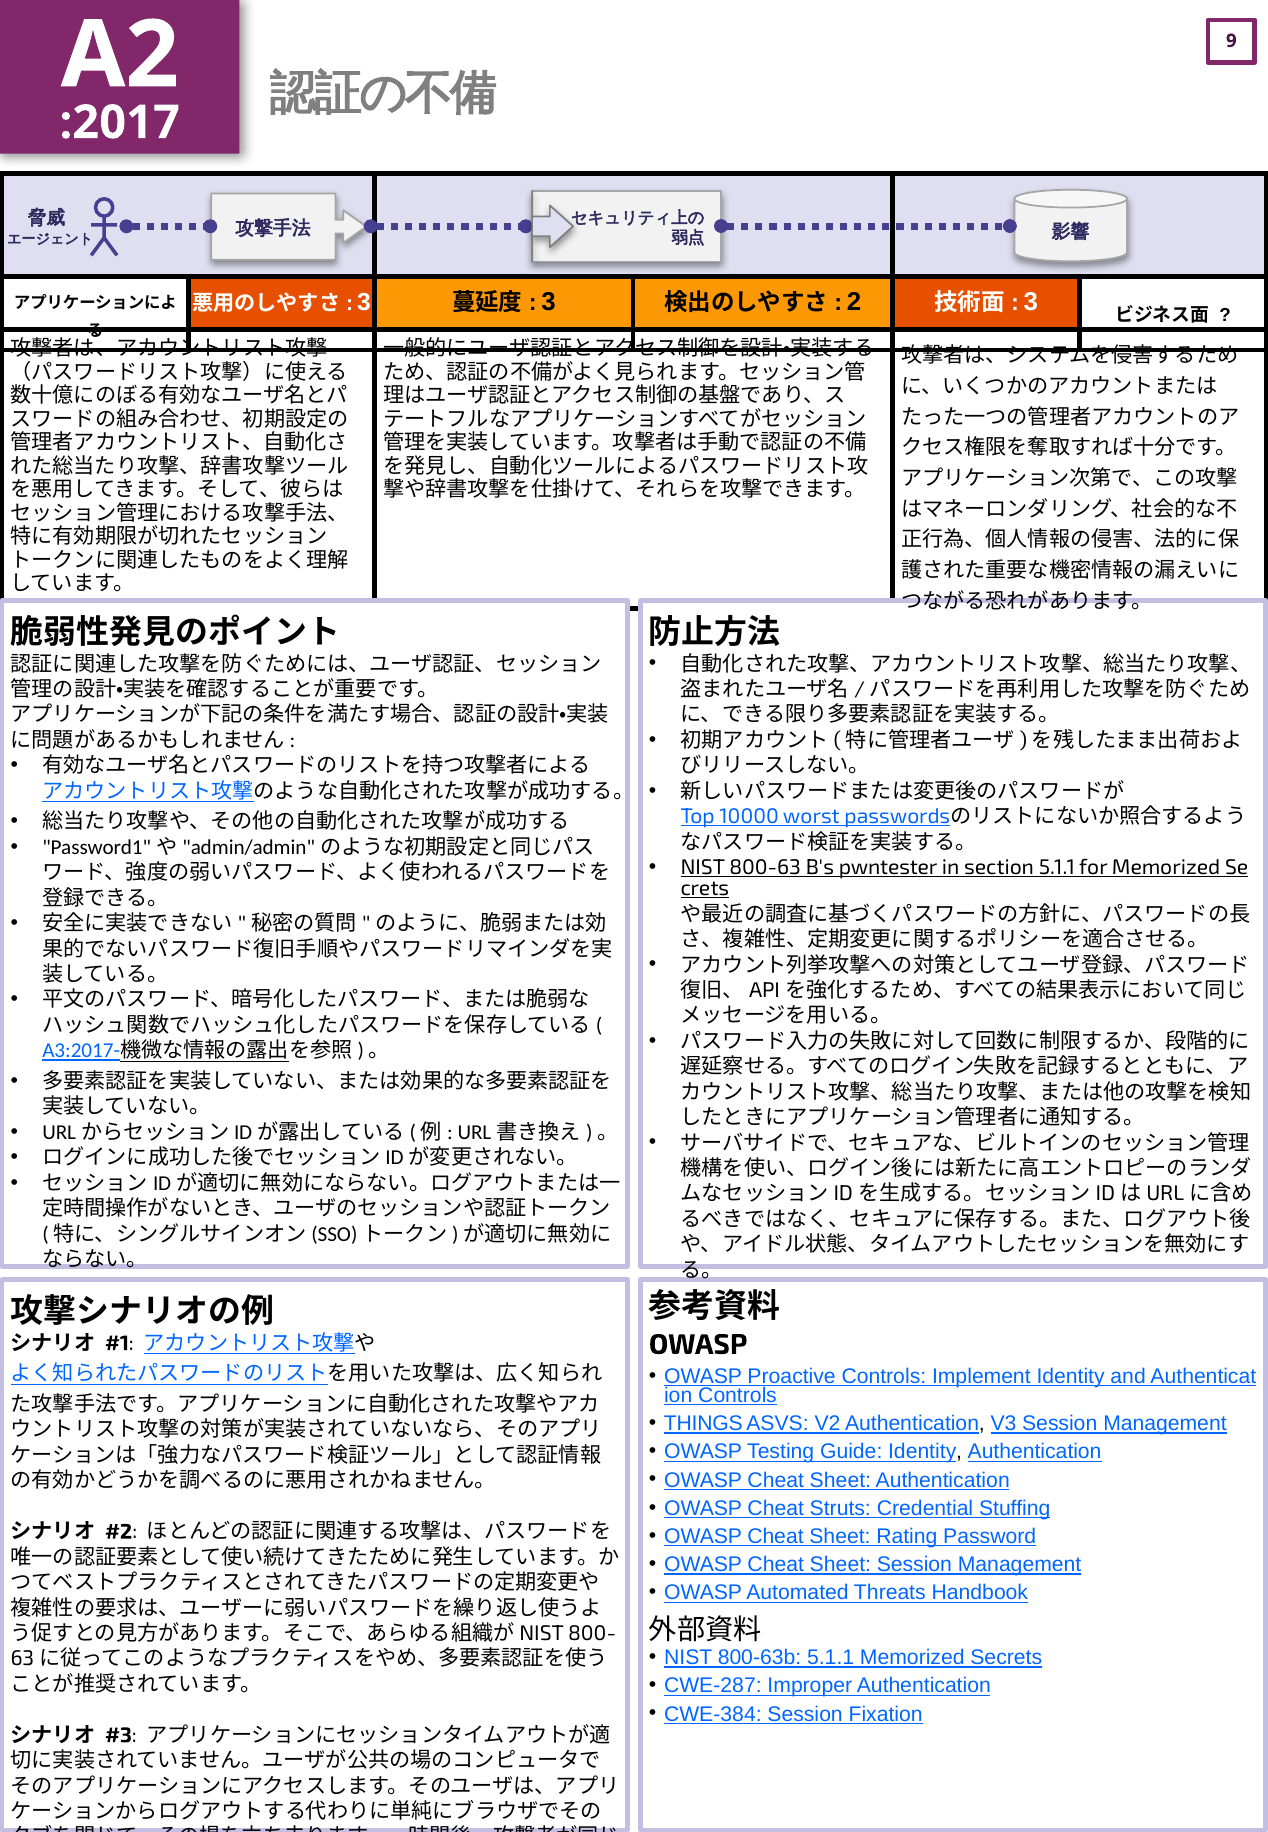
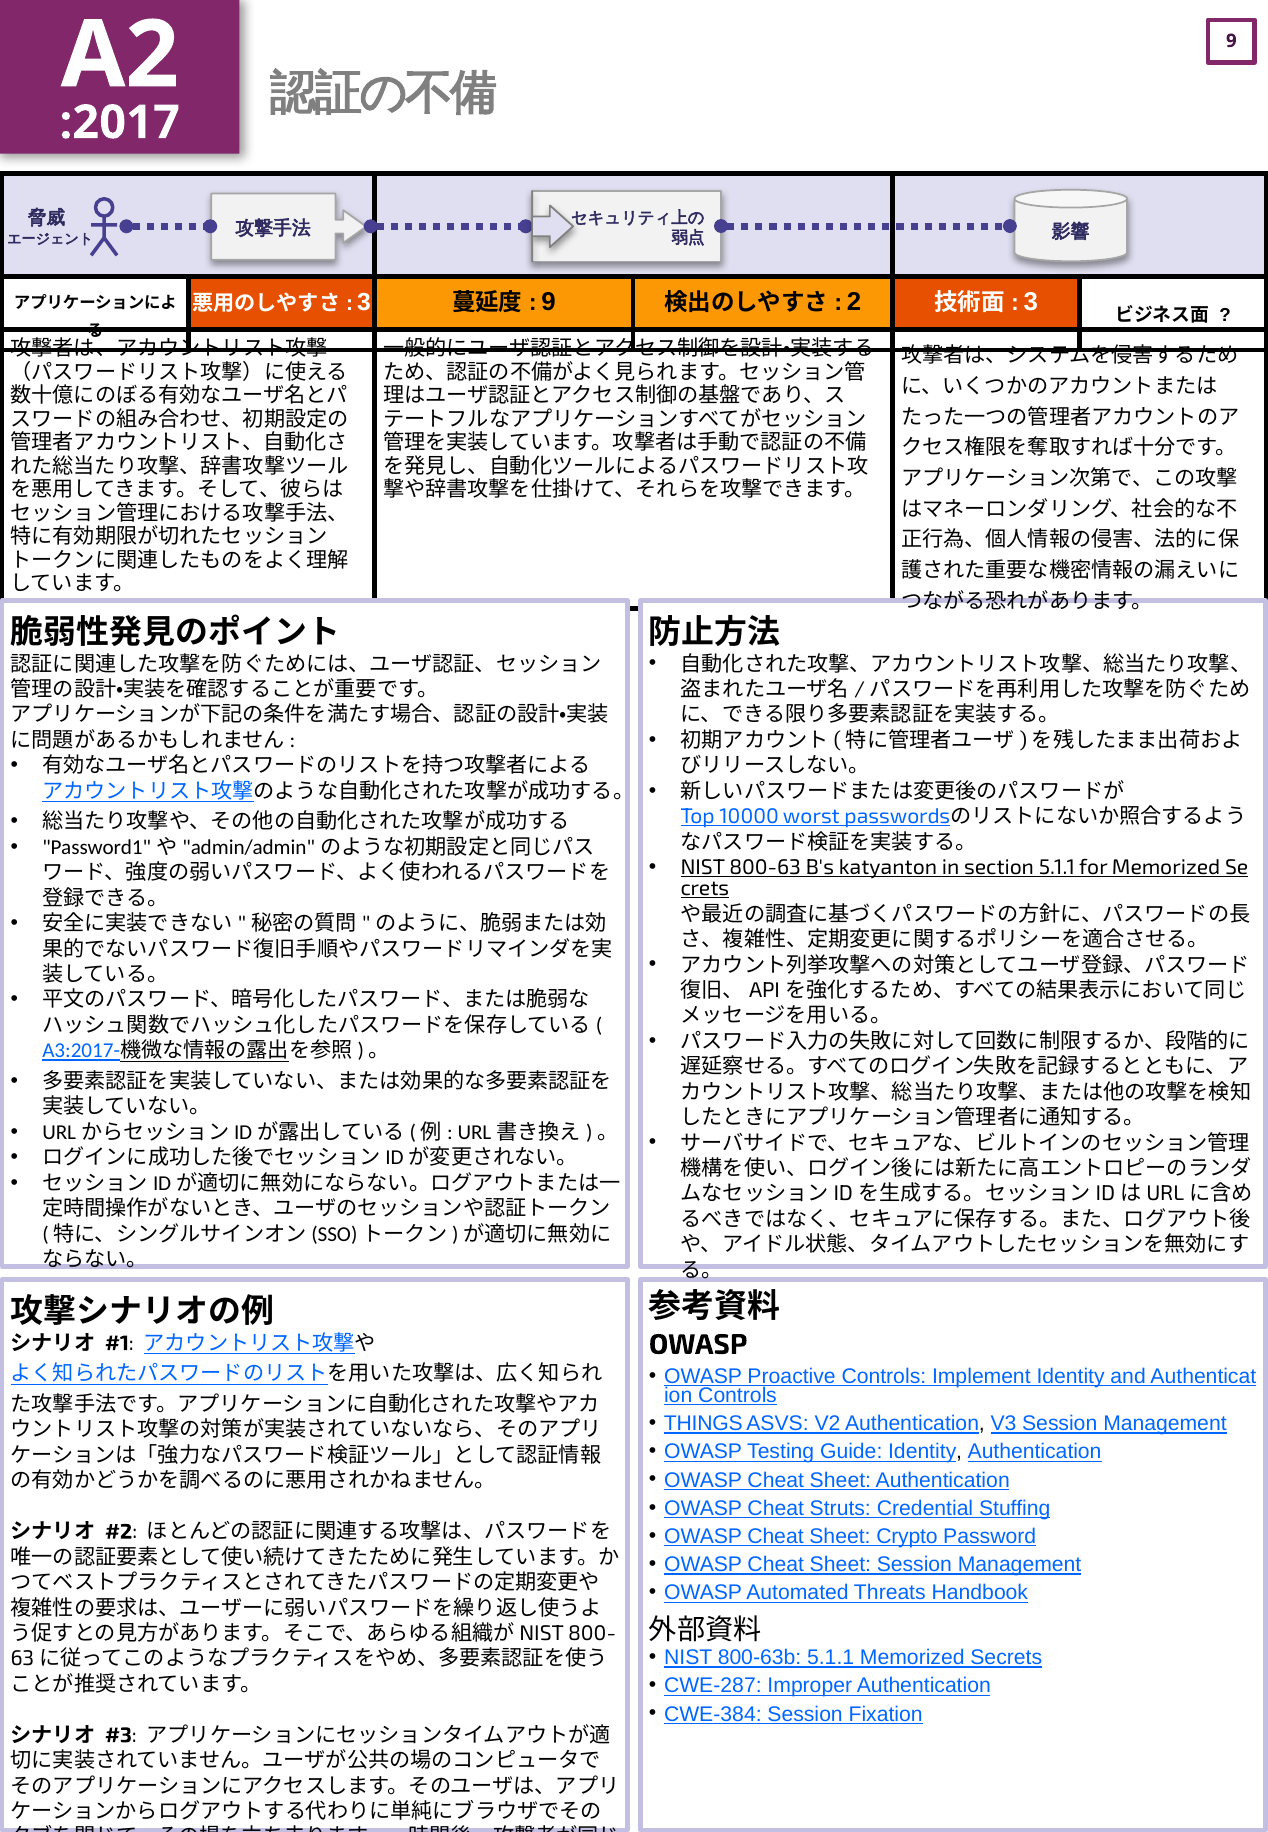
3: 3 -> 9 (549, 302)
pwntester: pwntester -> katyanton (888, 867)
Rating: Rating -> Crypto (907, 1536)
